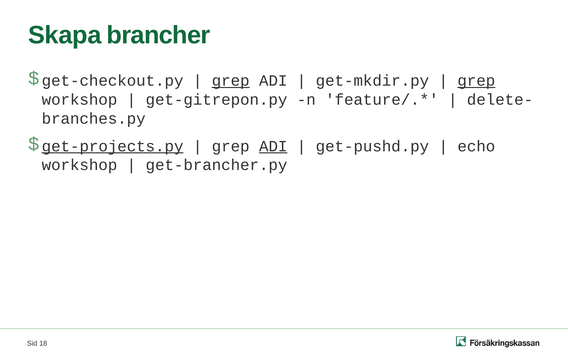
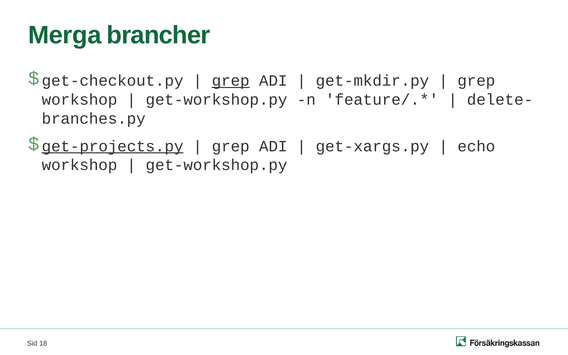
Skapa: Skapa -> Merga (65, 35)
grep underline: present -> none (476, 81)
get-gitrepon.py: get-gitrepon.py -> get-workshop.py (217, 100)
ADI underline: present -> none (273, 146)
get-pushd.py: get-pushd.py -> get-xargs.py (372, 146)
get-brancher.py: get-brancher.py -> get-workshop.py (217, 165)
